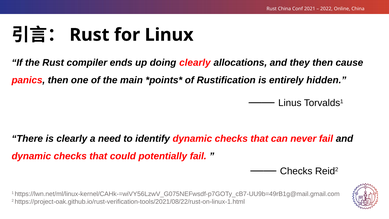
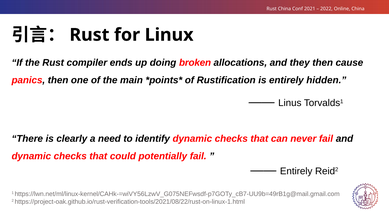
doing clearly: clearly -> broken (195, 63)
Checks: Checks -> Entirely (296, 171)
